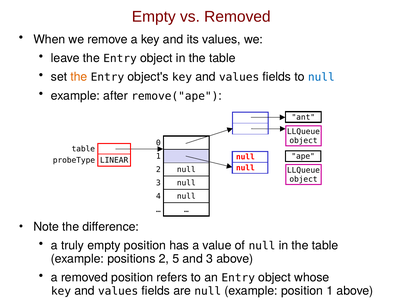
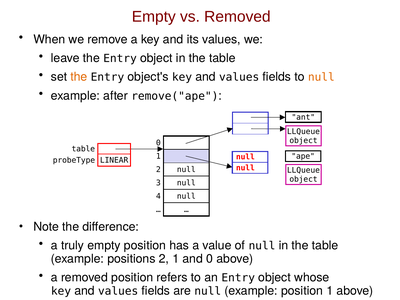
null colour: blue -> orange (321, 77)
2 5: 5 -> 1 (176, 259)
and 3: 3 -> 0 (210, 259)
